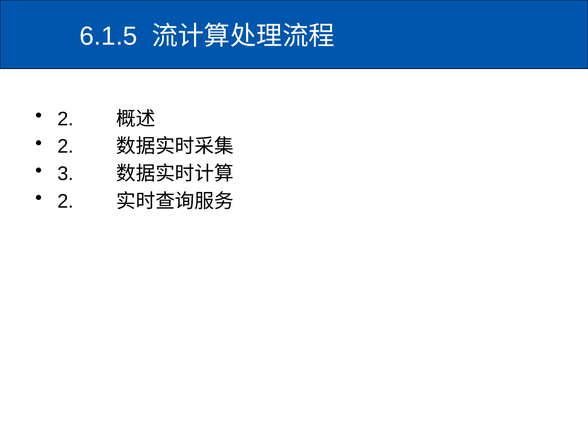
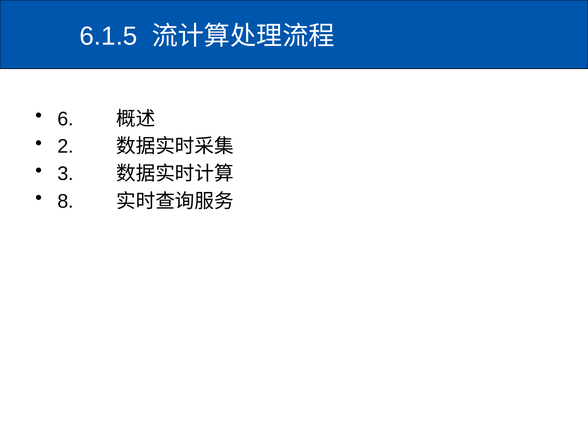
2: 2 -> 6 (66, 119)
2: 2 -> 8 (66, 201)
